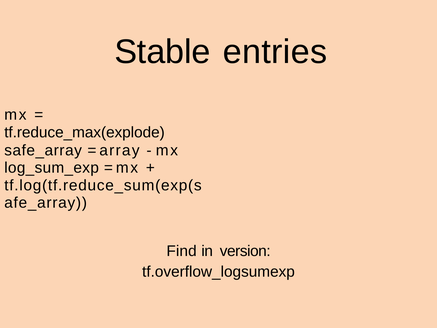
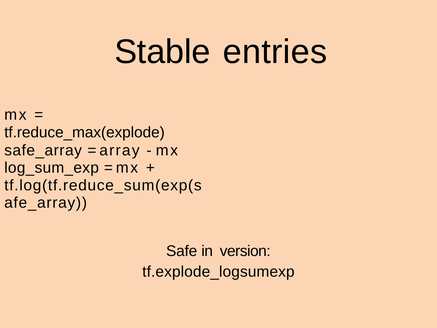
Find: Find -> Safe (182, 251)
tf.overflow_logsumexp: tf.overflow_logsumexp -> tf.explode_logsumexp (218, 272)
